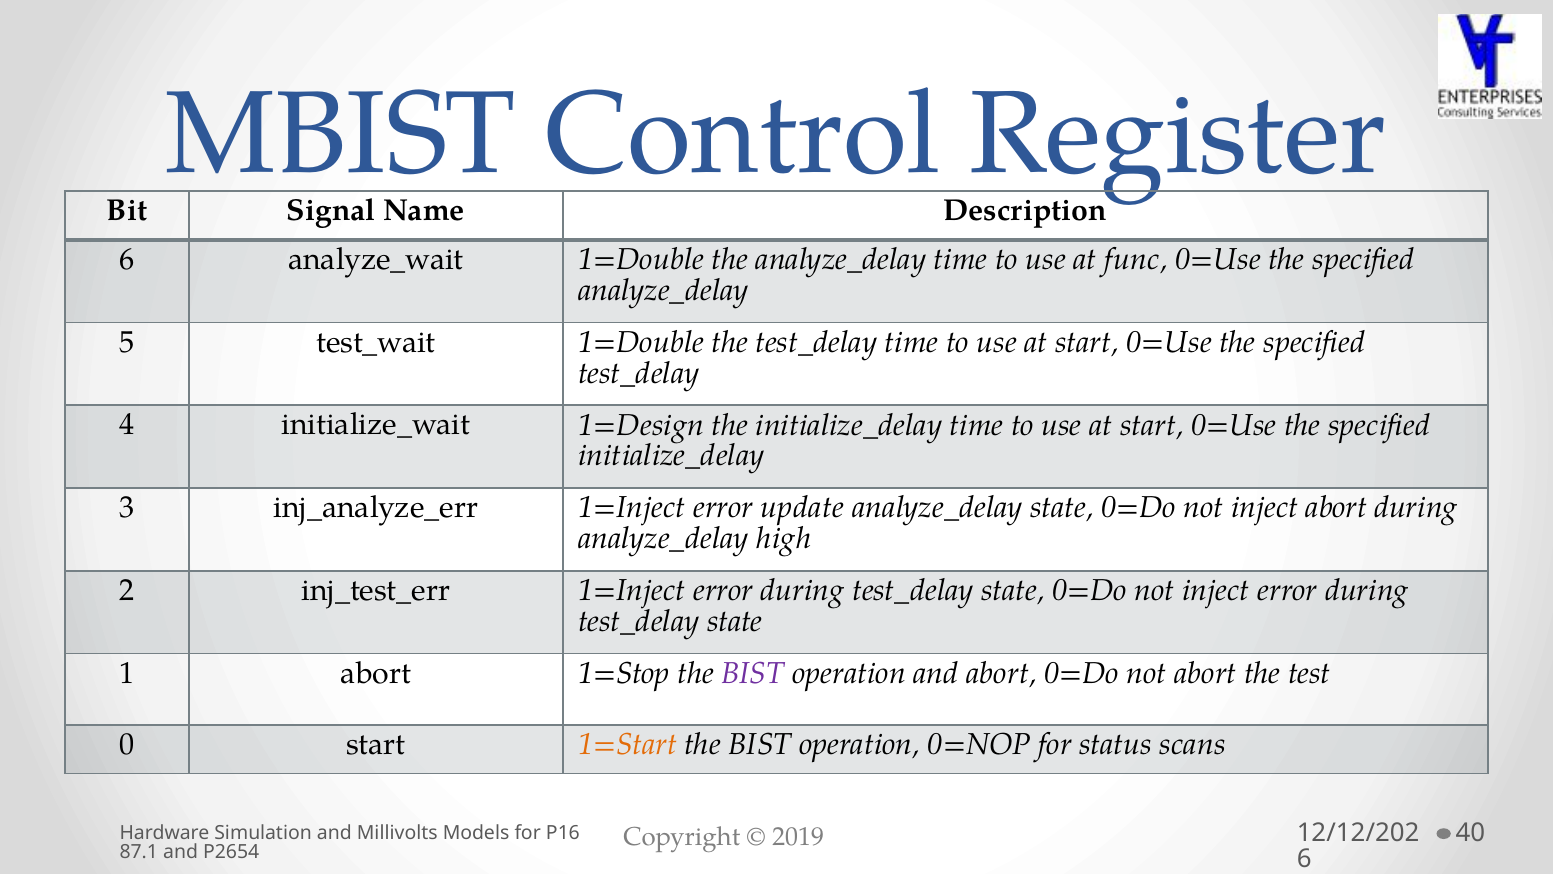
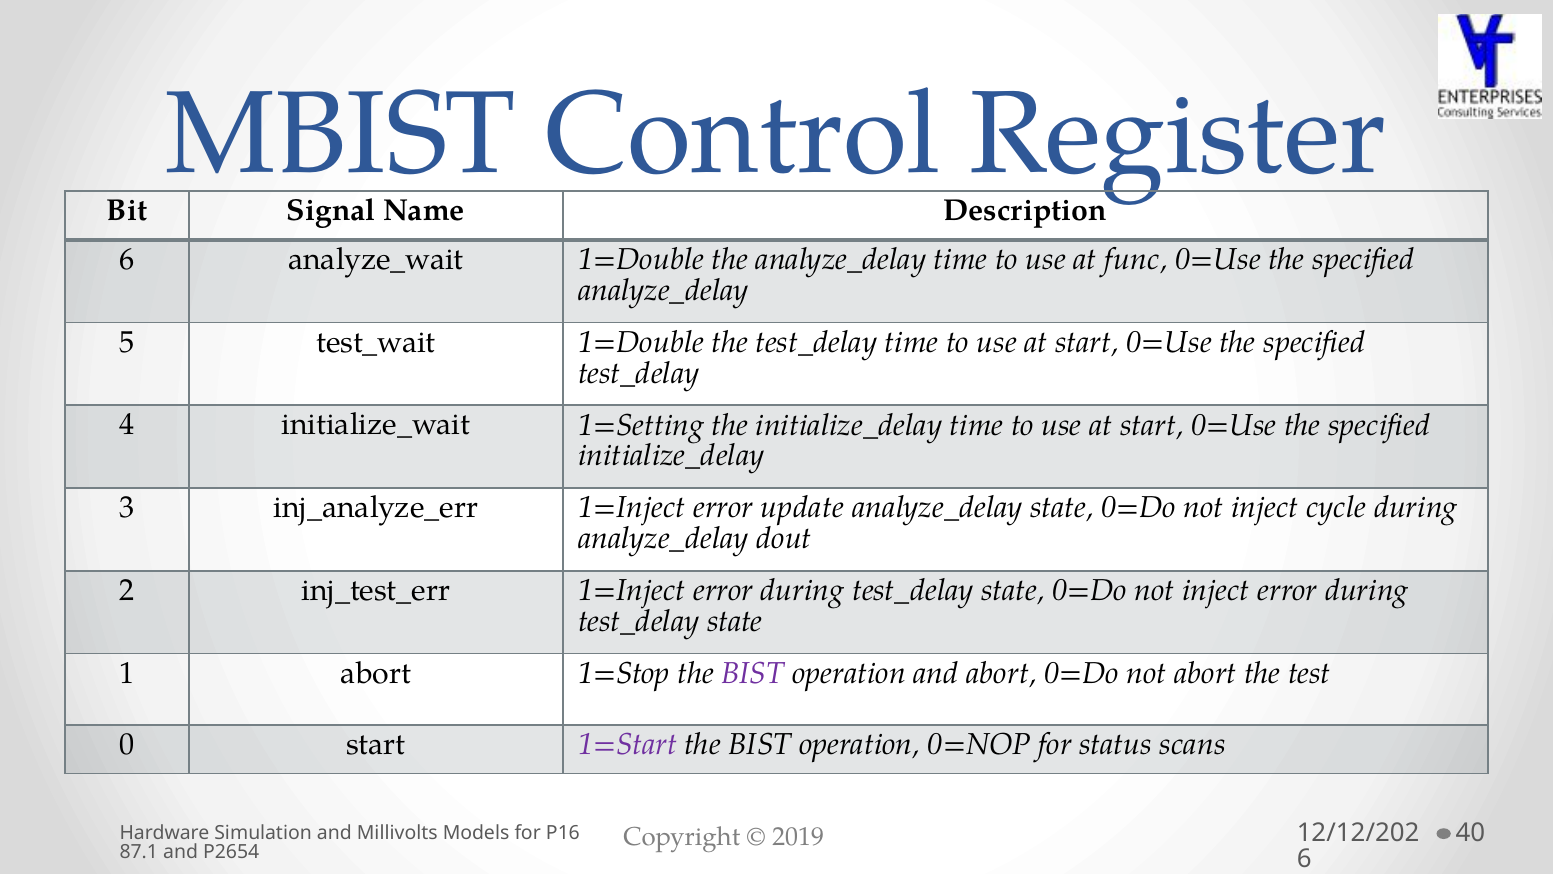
1=Design: 1=Design -> 1=Setting (641, 425)
inject abort: abort -> cycle (1336, 508)
high: high -> dout (784, 538)
1=Start colour: orange -> purple (628, 745)
